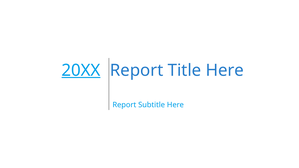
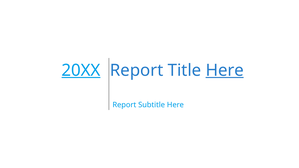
Here underline: none -> present (225, 70)
